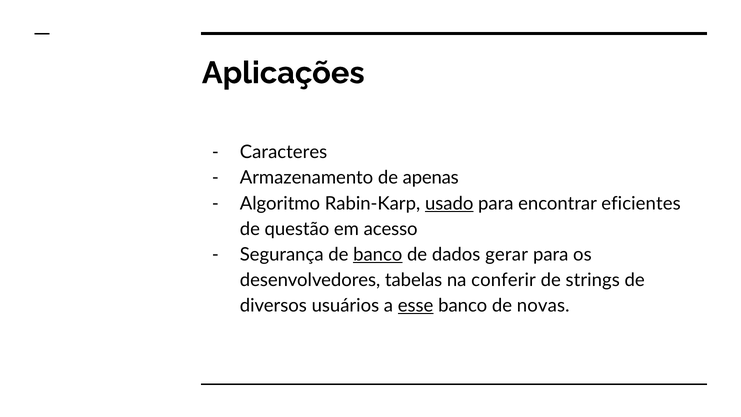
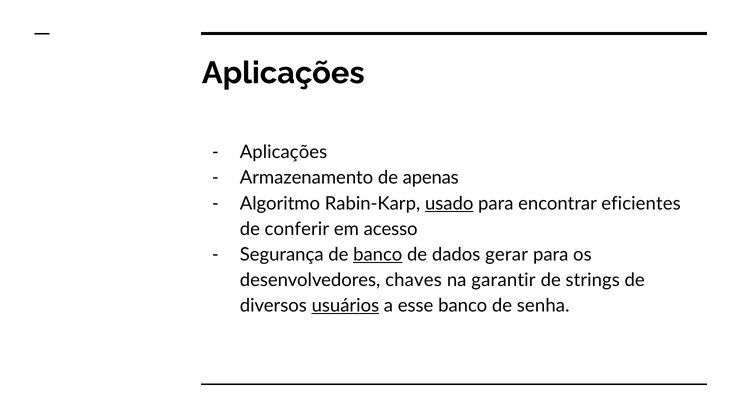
Caracteres: Caracteres -> Aplicações (283, 152)
questão: questão -> conferir (297, 229)
tabelas: tabelas -> chaves (413, 280)
conferir: conferir -> garantir (503, 280)
usuários underline: none -> present (345, 306)
esse underline: present -> none (416, 306)
novas: novas -> senha (543, 306)
